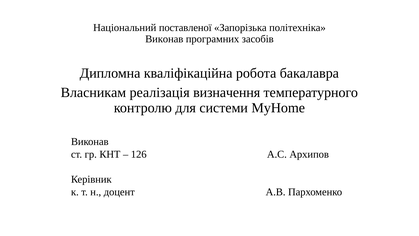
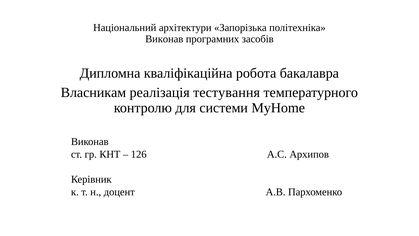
поставленої: поставленої -> архітектури (185, 28)
визначення: визначення -> тестування (227, 93)
